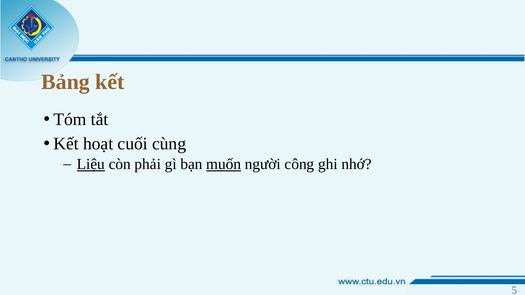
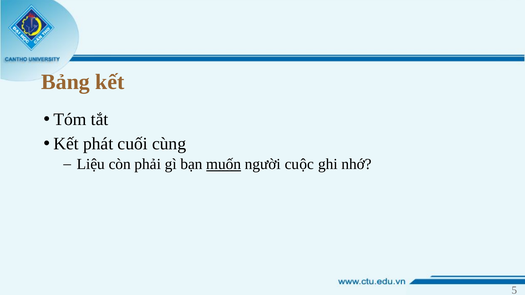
hoạt: hoạt -> phát (98, 144)
Liệu underline: present -> none (91, 164)
công: công -> cuộc (299, 164)
